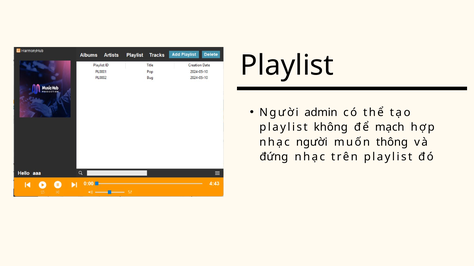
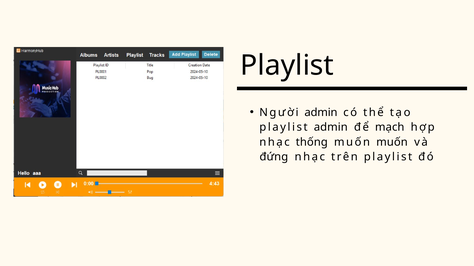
playlist không: không -> admin (331, 127)
nhạc người: người -> thống (312, 142)
muốn thông: thông -> muốn (392, 142)
